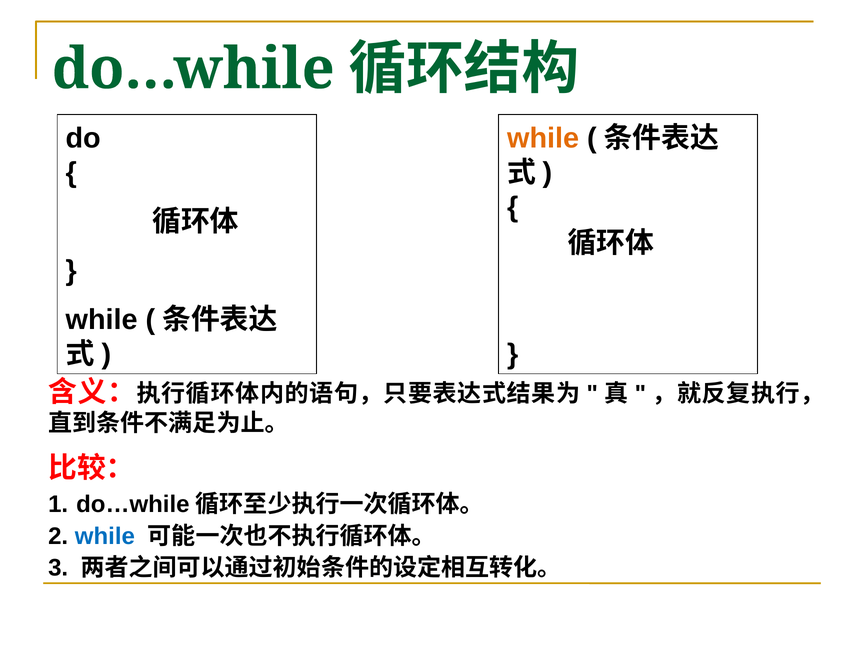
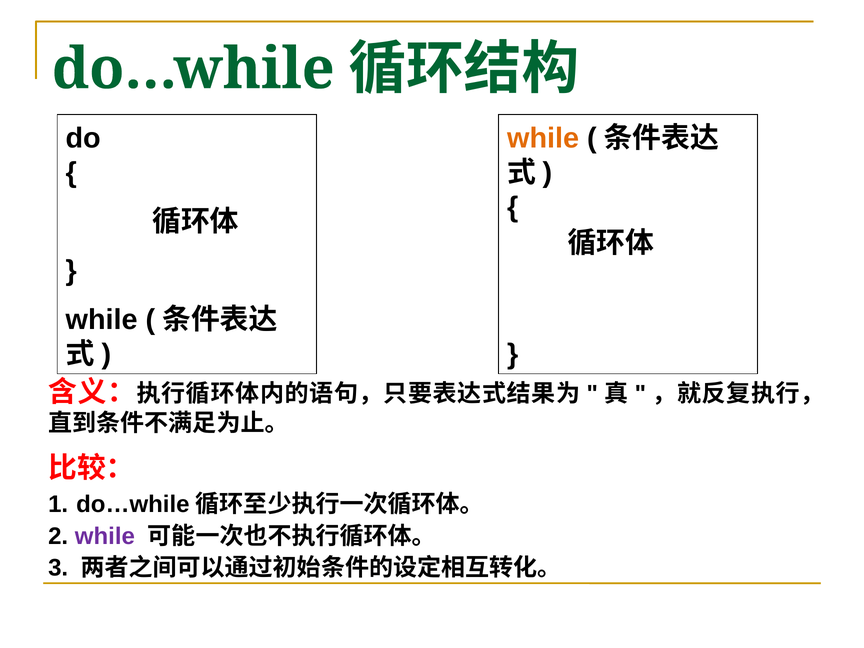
while colour: blue -> purple (105, 536)
